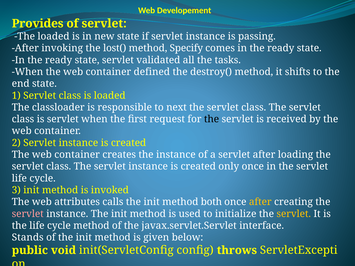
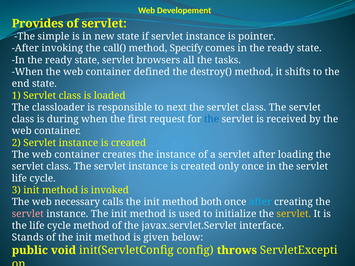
The loaded: loaded -> simple (53, 36)
passing: passing -> pointer (257, 36)
lost(: lost( -> call( (115, 48)
validated: validated -> browsers (158, 60)
is servlet: servlet -> during (63, 119)
the colour: black -> blue (212, 119)
attributes: attributes -> necessary (77, 202)
after colour: yellow -> light blue (260, 202)
